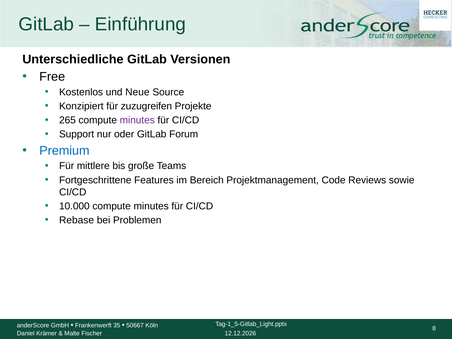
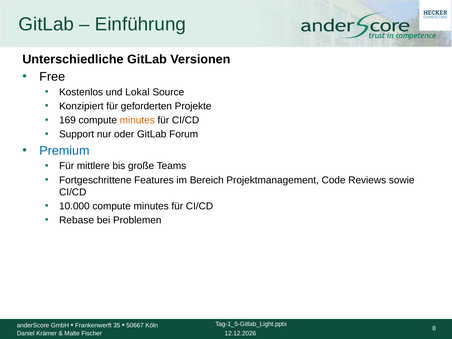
Neue: Neue -> Lokal (137, 92)
zuzugreifen: zuzugreifen -> geforderten (146, 106)
265: 265 -> 169 (67, 120)
minutes colour: purple -> orange (137, 120)
